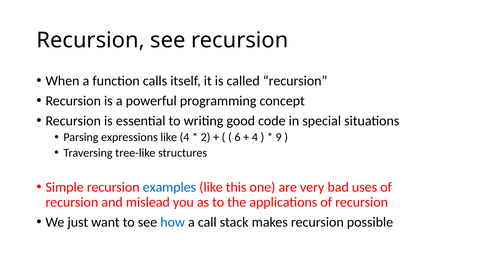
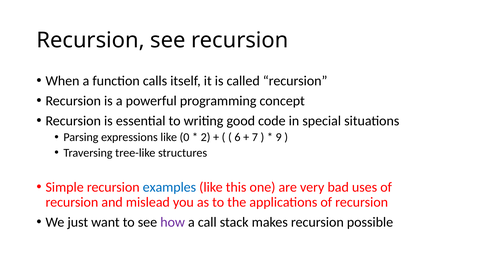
like 4: 4 -> 0 (184, 138)
4: 4 -> 7 (255, 138)
how colour: blue -> purple (173, 222)
